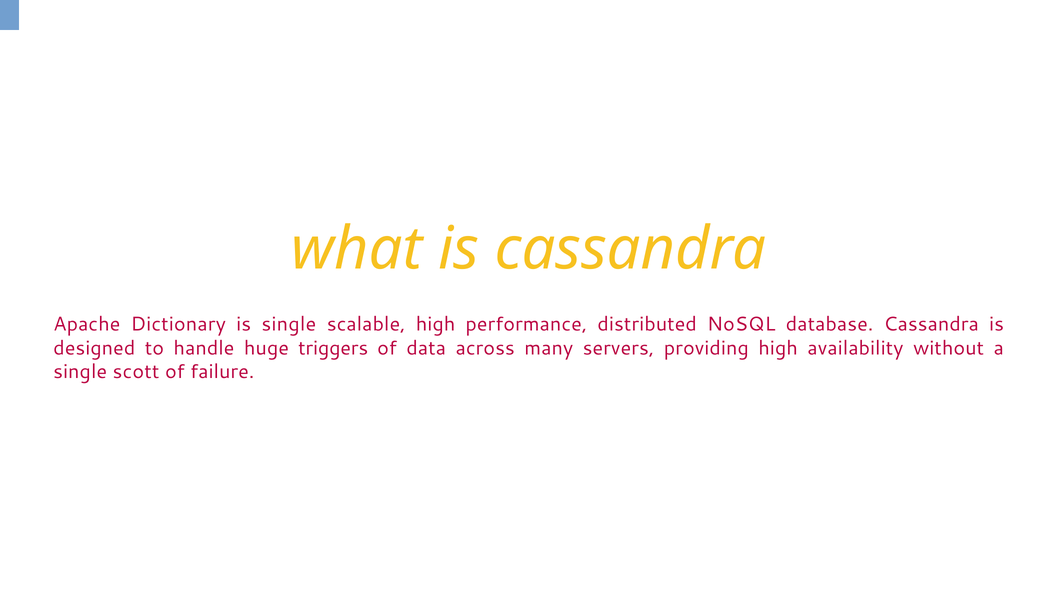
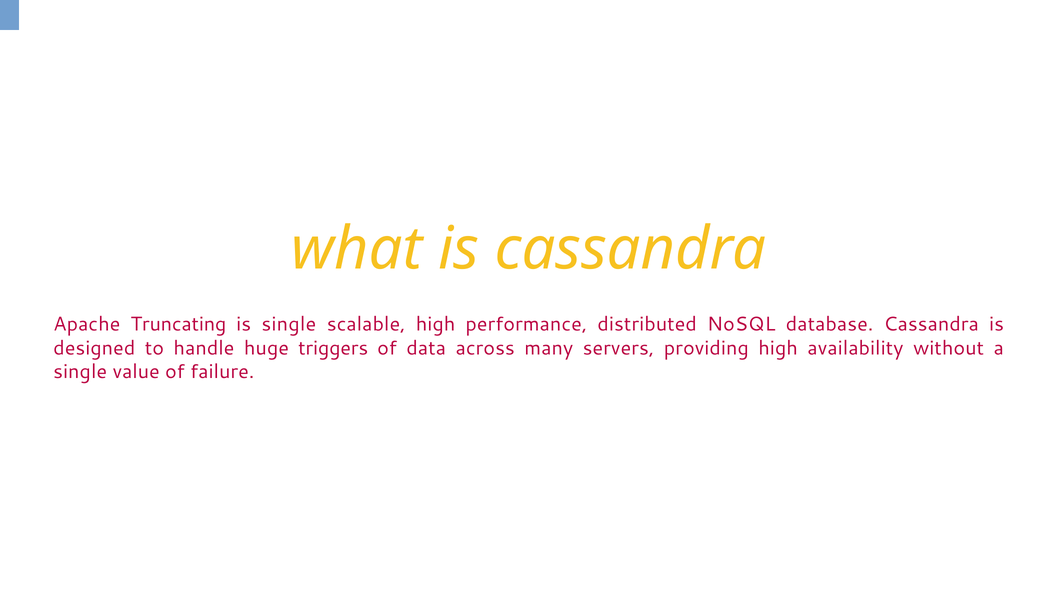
Dictionary: Dictionary -> Truncating (178, 324)
scott: scott -> value (136, 372)
